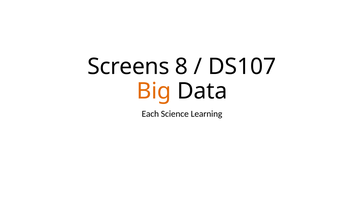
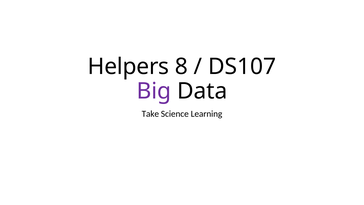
Screens: Screens -> Helpers (128, 66)
Big colour: orange -> purple (154, 91)
Each: Each -> Take (150, 114)
